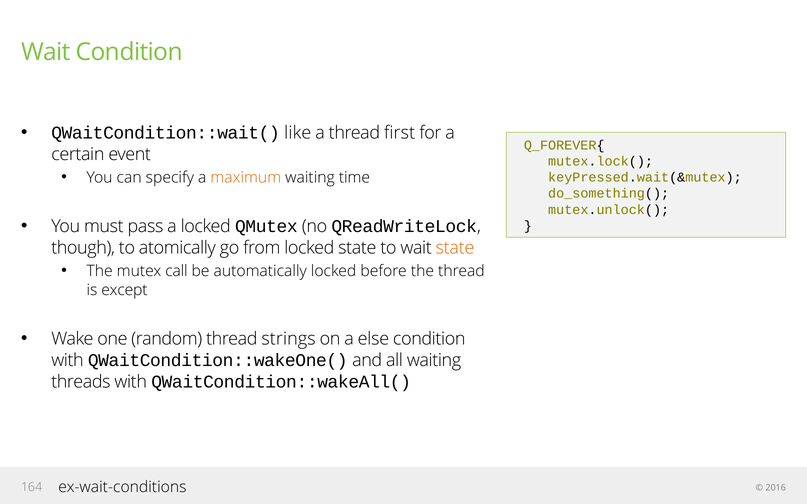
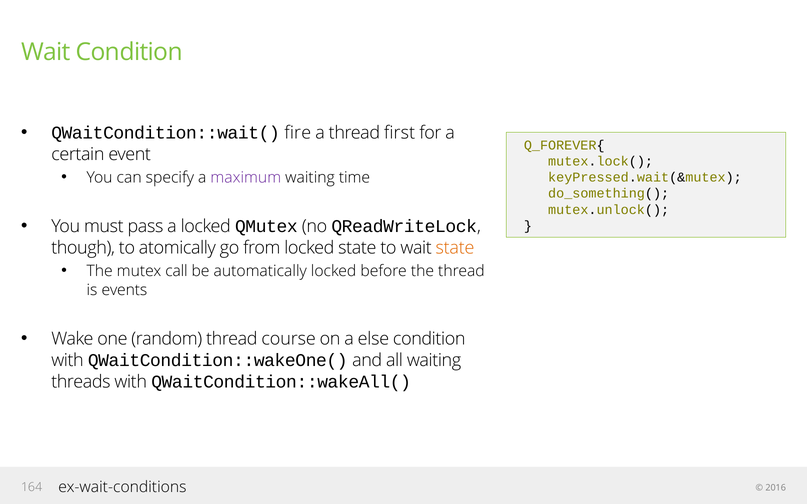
like: like -> fire (298, 133)
maximum colour: orange -> purple (246, 178)
except: except -> events (124, 290)
strings: strings -> course (289, 339)
